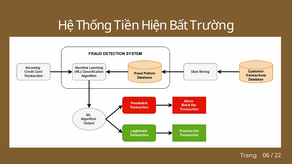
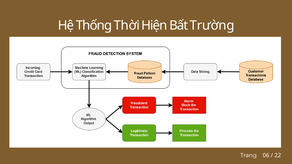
Tiền: Tiền -> Thời (127, 25)
